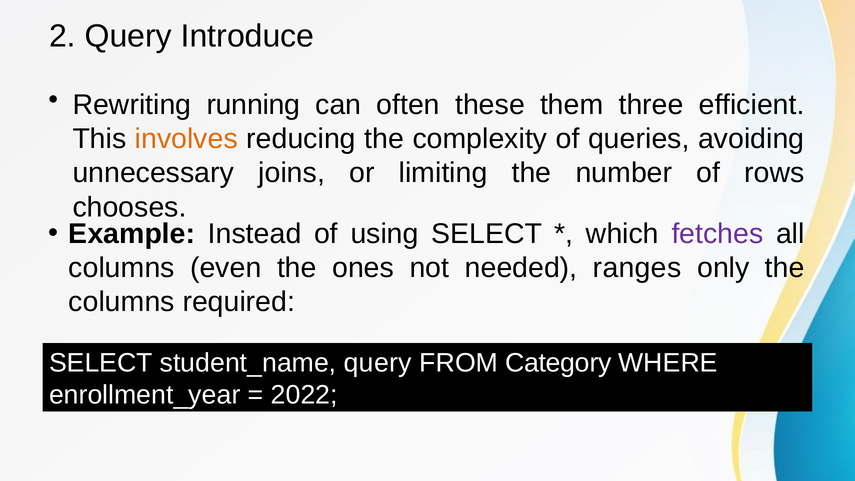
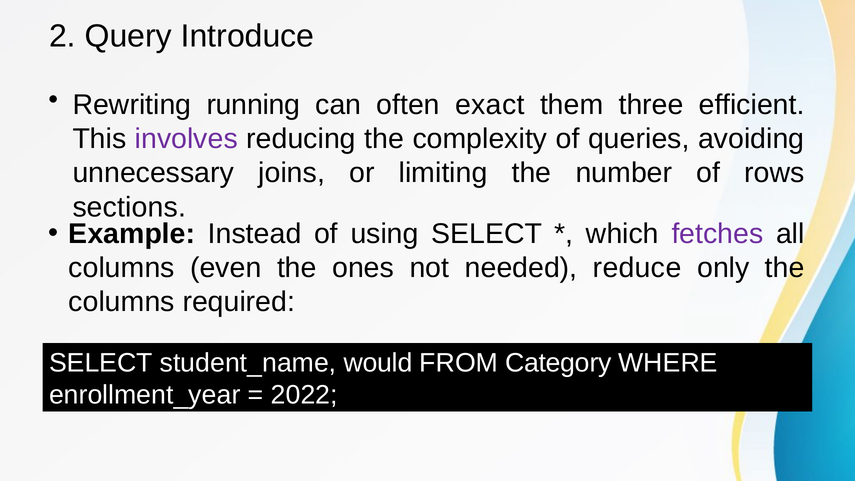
these: these -> exact (490, 105)
involves colour: orange -> purple (186, 139)
chooses: chooses -> sections (129, 207)
ranges: ranges -> reduce (637, 268)
student_name query: query -> would (378, 363)
